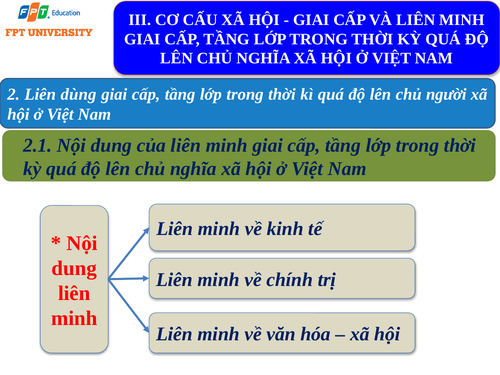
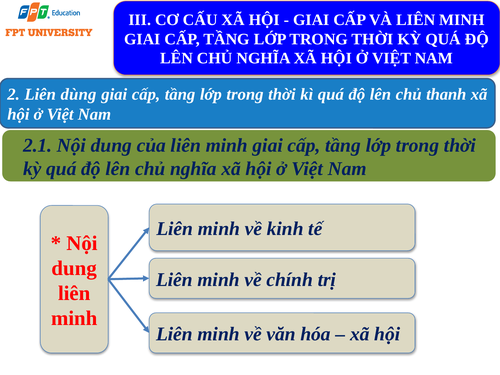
người: người -> thanh (446, 94)
